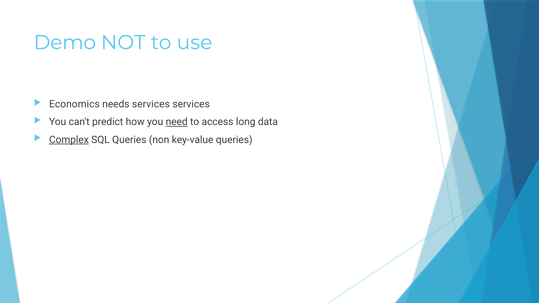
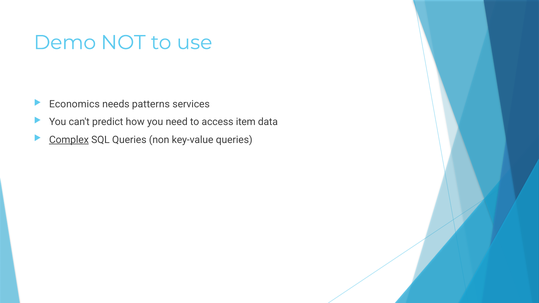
needs services: services -> patterns (151, 104)
need underline: present -> none (177, 122)
long: long -> item (246, 122)
